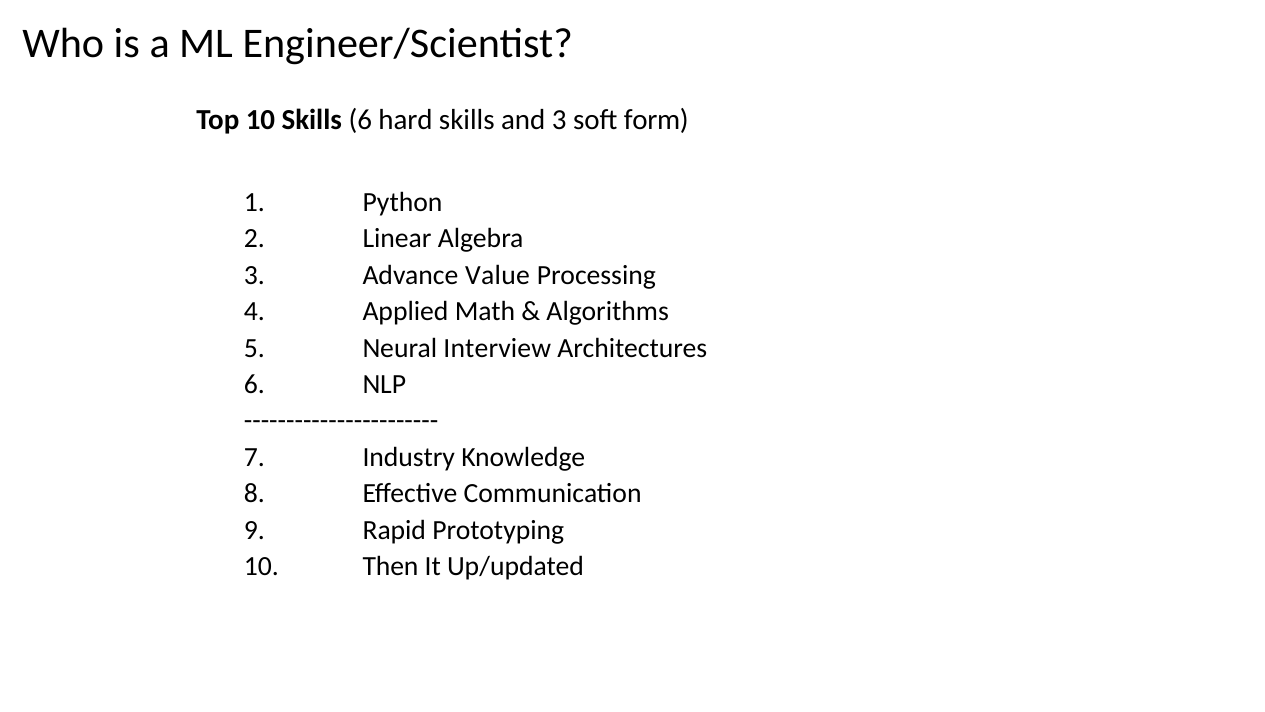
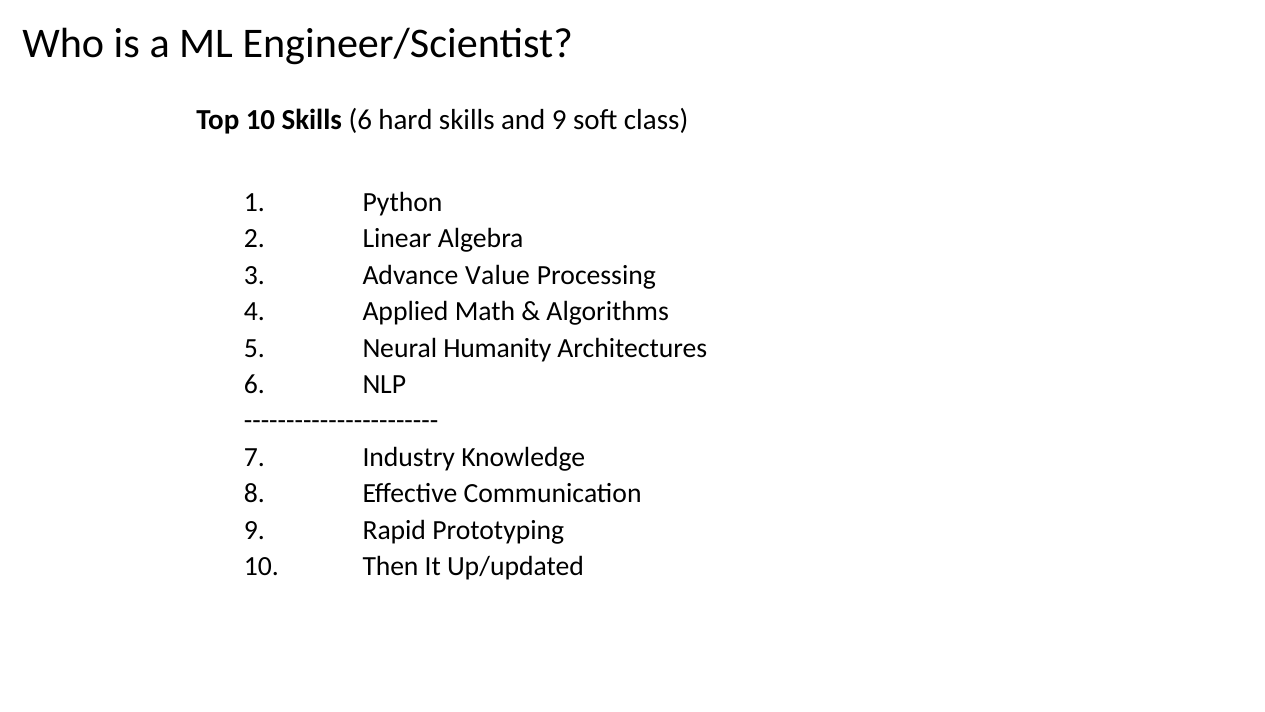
and 3: 3 -> 9 (559, 120)
form: form -> class (656, 120)
Interview: Interview -> Humanity (497, 348)
